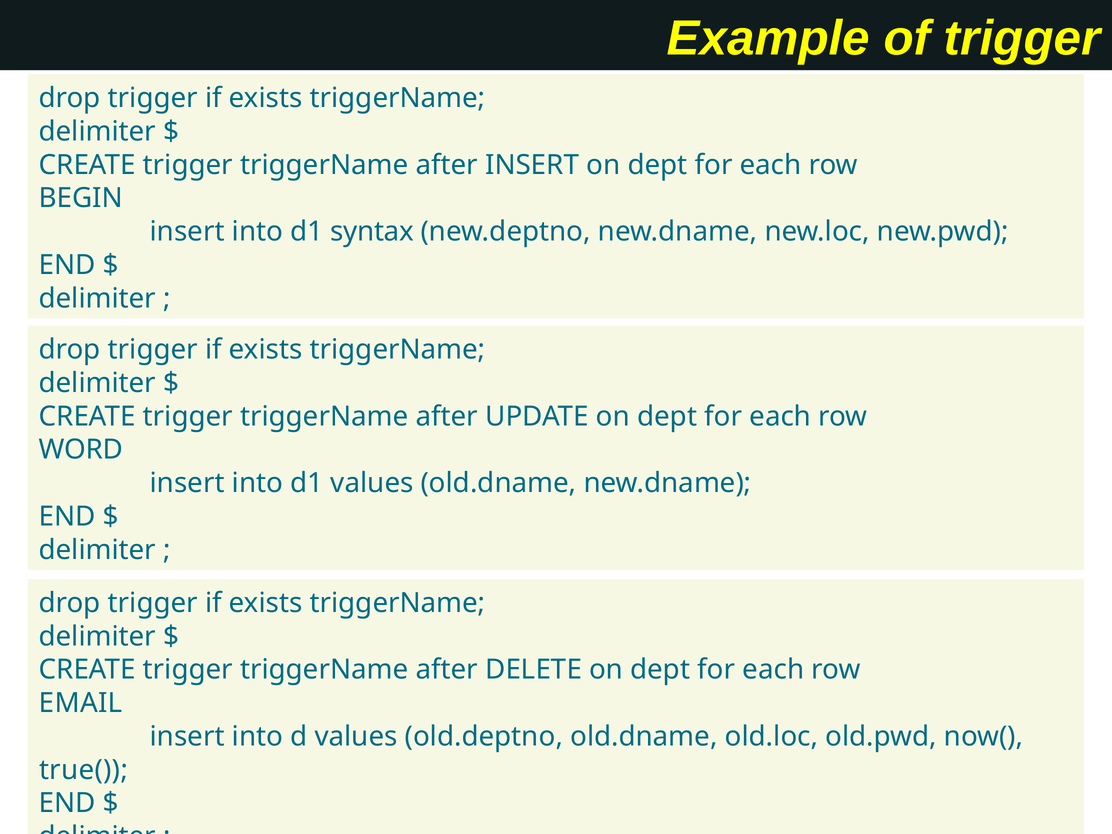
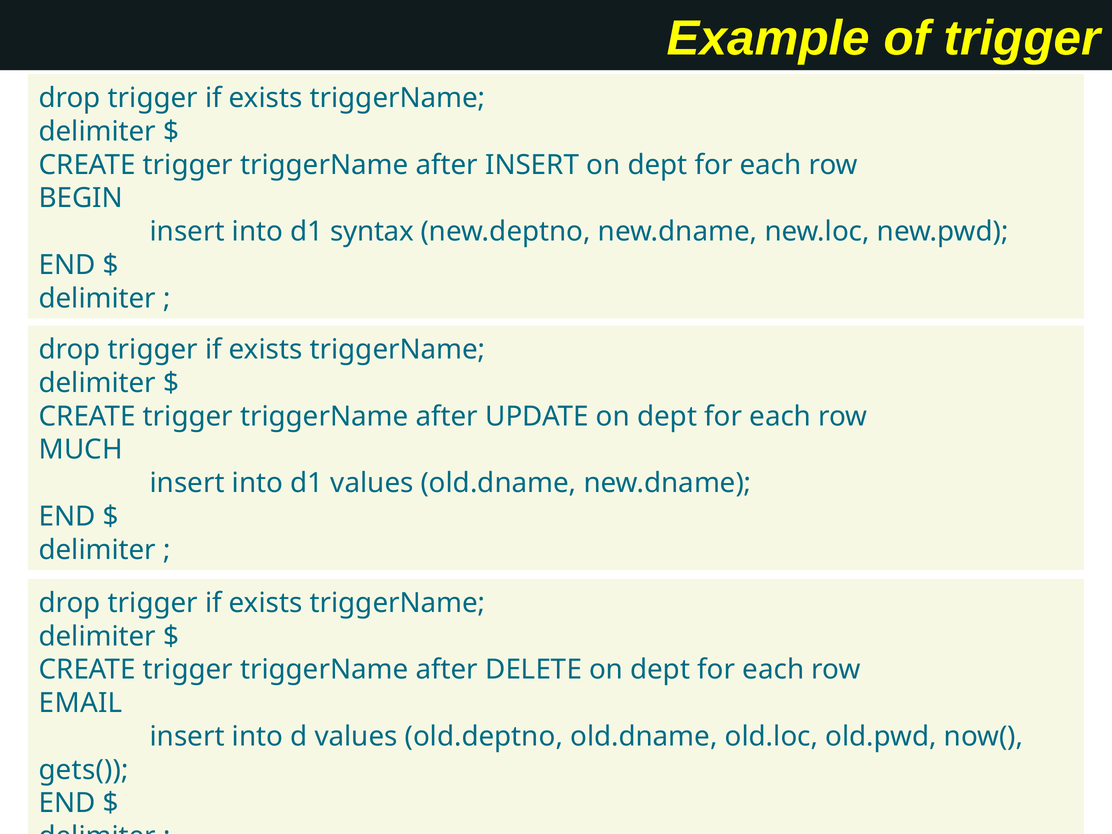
WORD: WORD -> MUCH (81, 450)
true(: true( -> gets( (84, 770)
